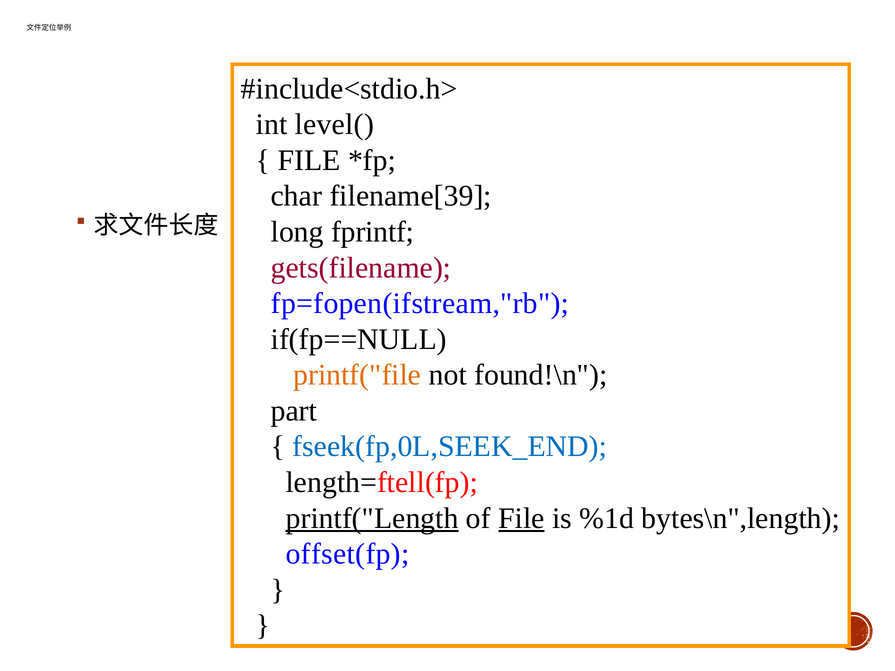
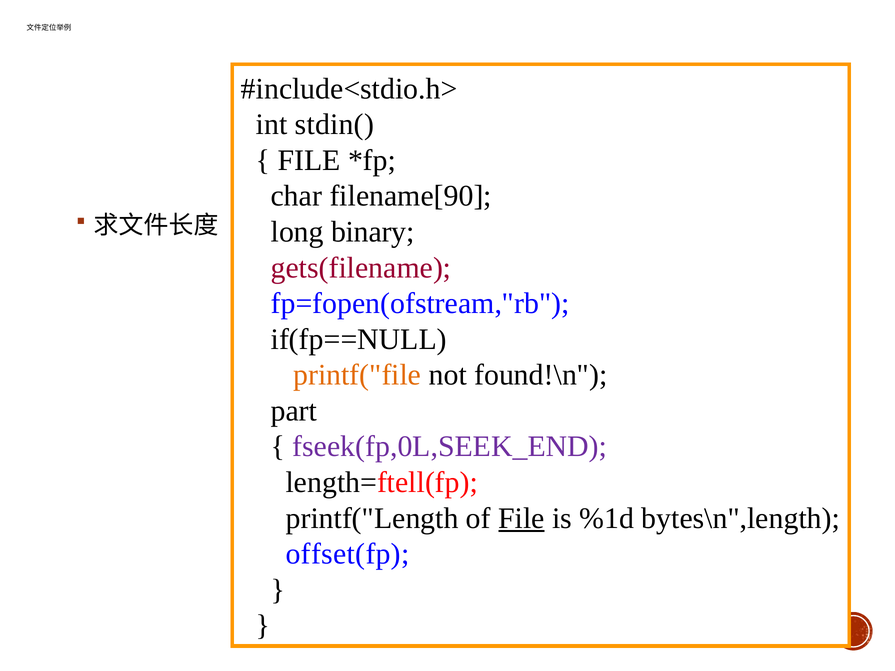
level(: level( -> stdin( (334, 125)
filename[39: filename[39 -> filename[90 (411, 196)
fprintf: fprintf -> binary (373, 232)
fp=fopen(ifstream,"rb: fp=fopen(ifstream,"rb -> fp=fopen(ofstream,"rb (420, 304)
fseek(fp,0L,SEEK_END colour: blue -> purple (450, 447)
printf("Length underline: present -> none (372, 518)
